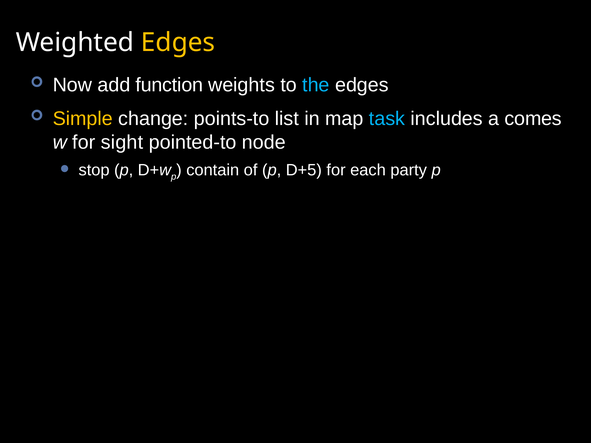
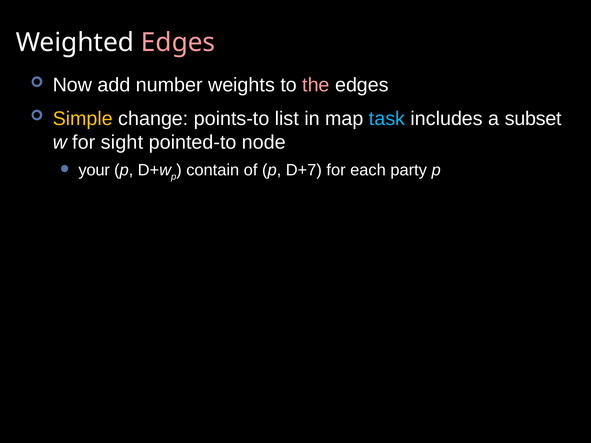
Edges colour: yellow -> pink (178, 42)
function: function -> number (169, 85)
the colour: light blue -> pink (316, 85)
comes: comes -> subset (533, 119)
stop: stop -> your (94, 170)
D+5: D+5 -> D+7 (304, 170)
